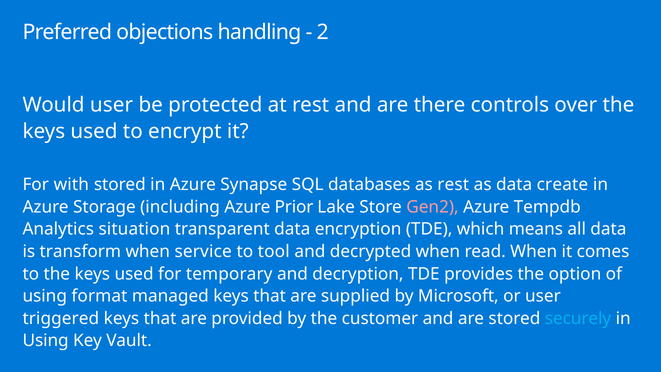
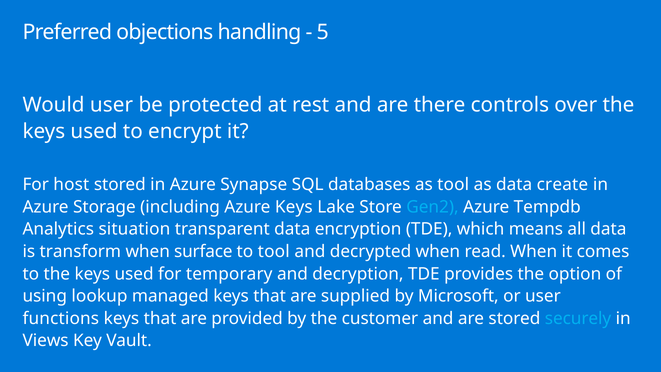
2: 2 -> 5 (323, 32)
with: with -> host (71, 185)
as rest: rest -> tool (453, 185)
Azure Prior: Prior -> Keys (294, 207)
Gen2 colour: pink -> light blue (432, 207)
service: service -> surface (203, 251)
format: format -> lookup (99, 296)
triggered: triggered -> functions (61, 318)
Using: Using -> Views (46, 341)
